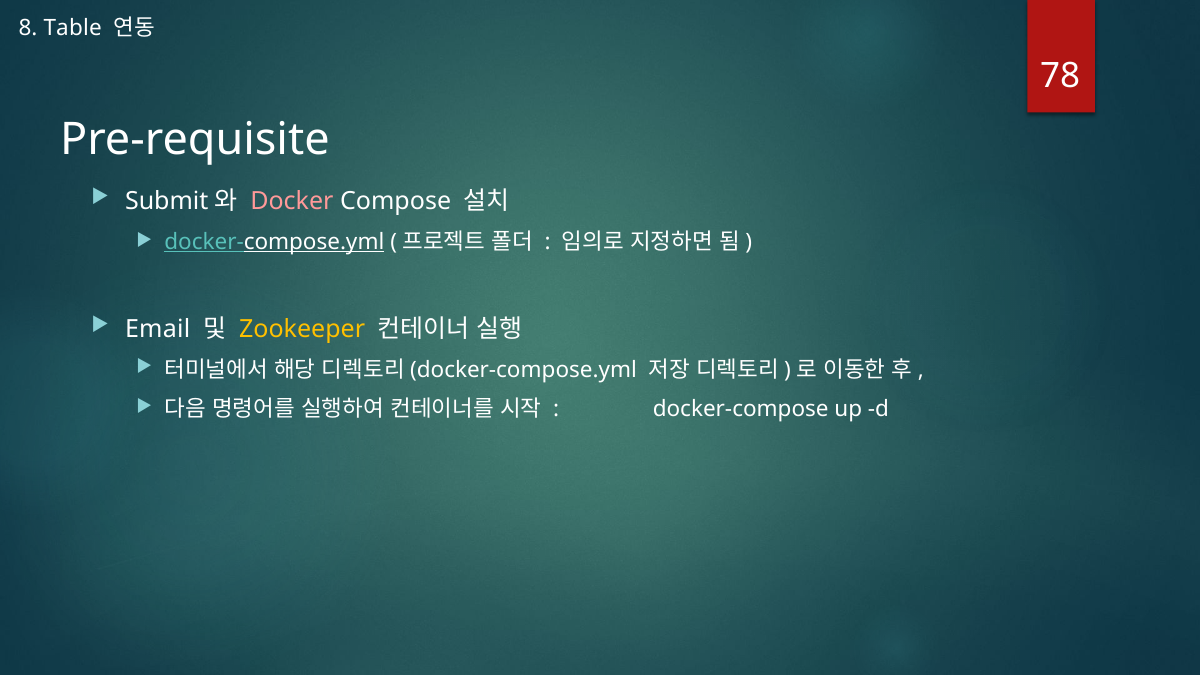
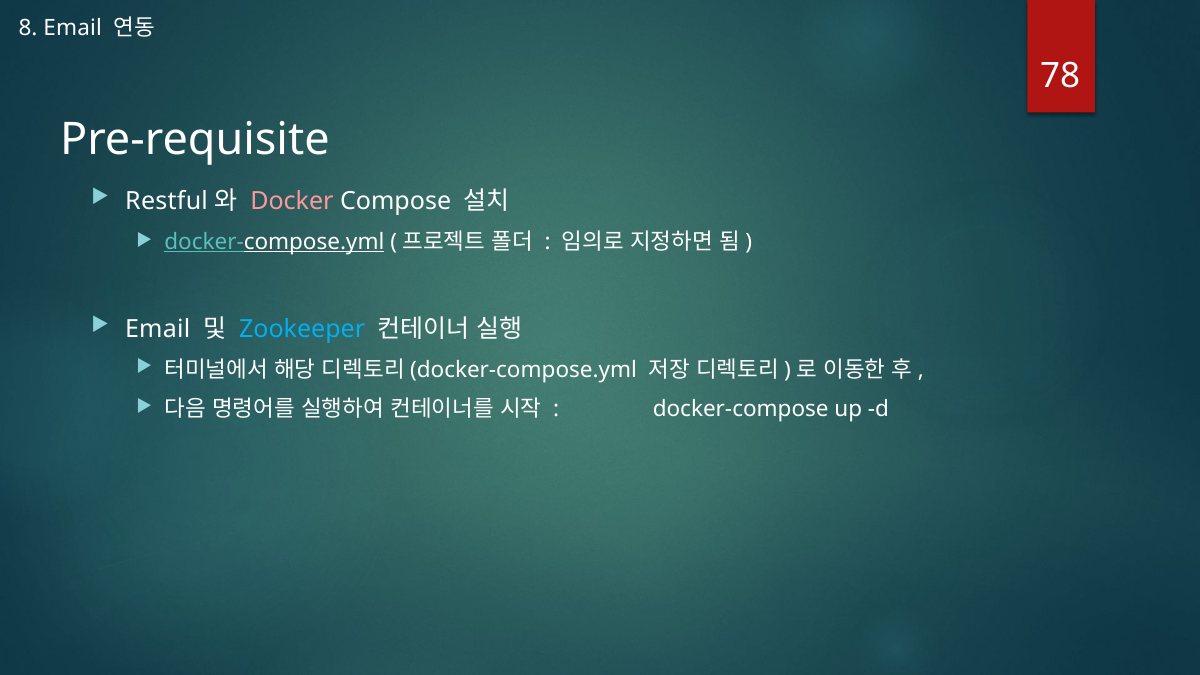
8 Table: Table -> Email (73, 28)
Submit: Submit -> Restful (167, 201)
Zookeeper colour: yellow -> light blue (302, 329)
